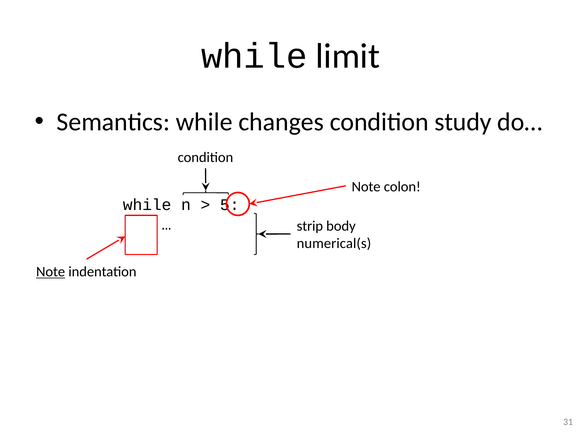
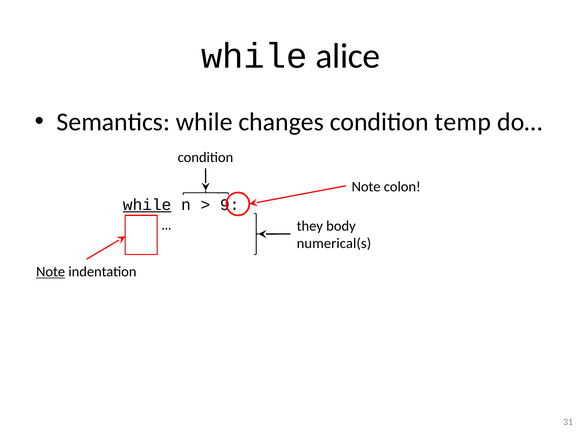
limit: limit -> alice (348, 56)
study: study -> temp (463, 122)
while underline: none -> present (147, 205)
5: 5 -> 9 (230, 205)
strip: strip -> they (310, 226)
